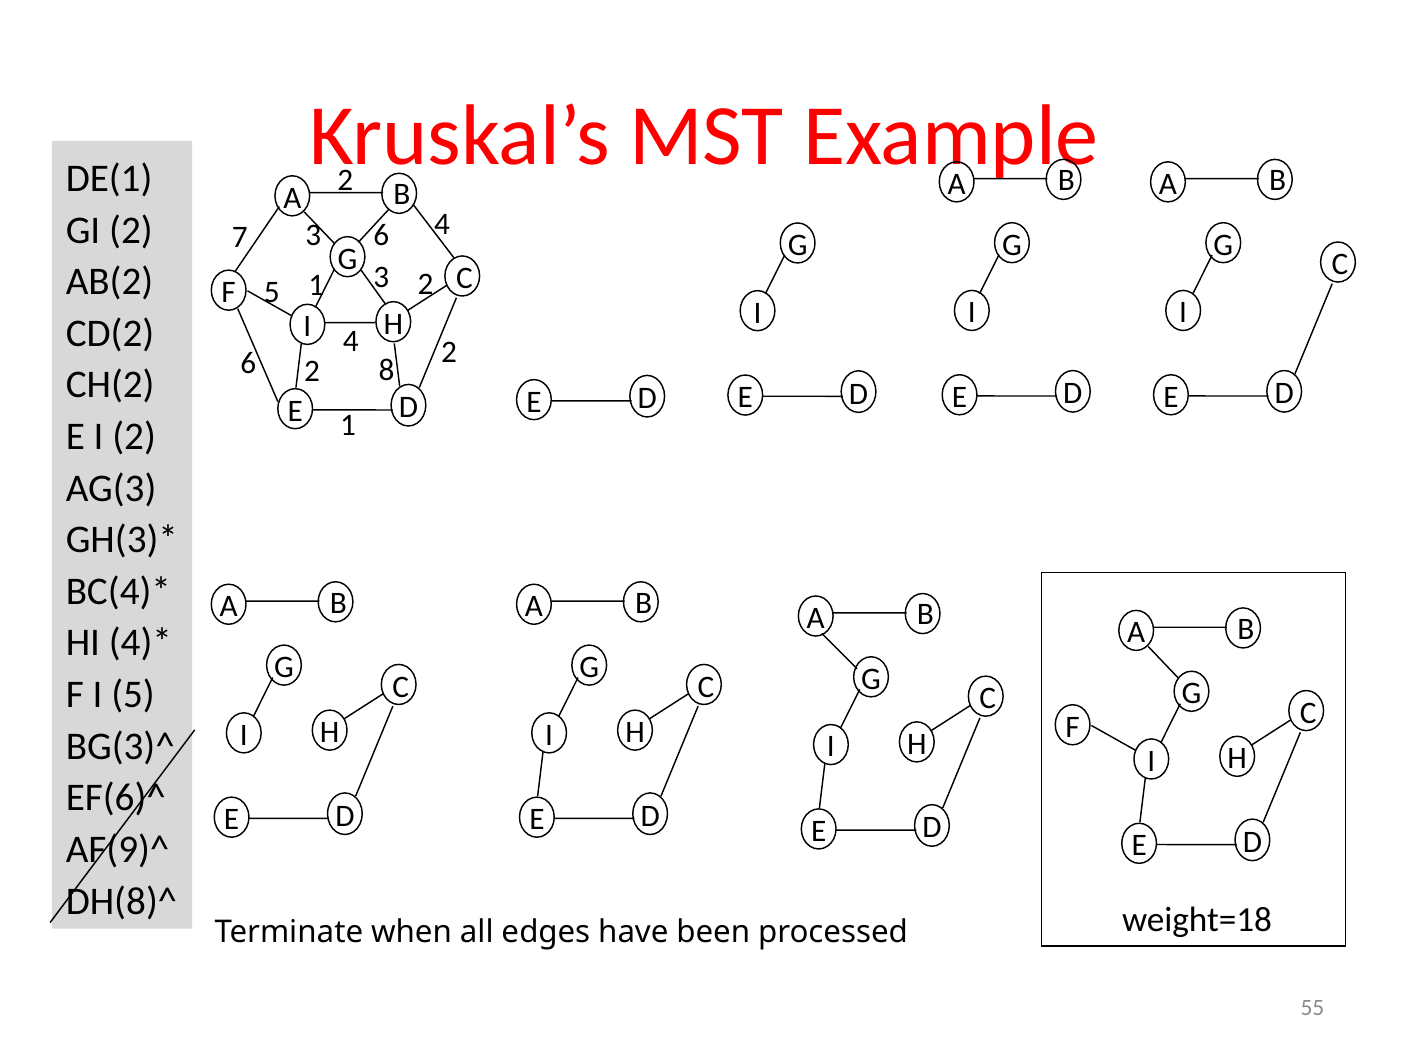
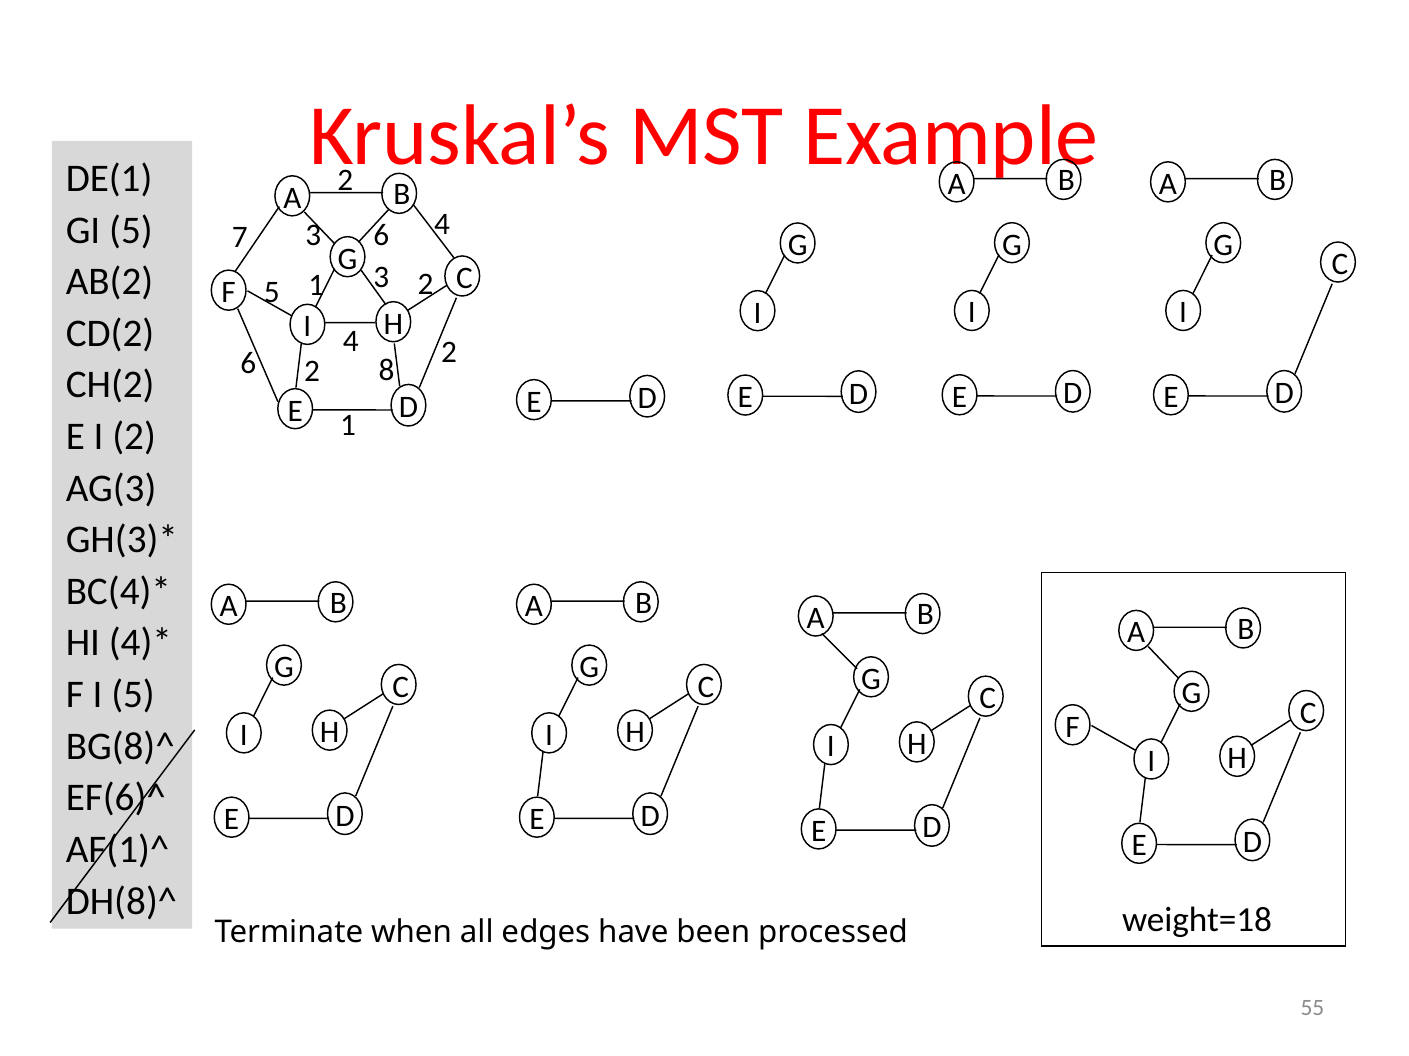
GI 2: 2 -> 5 (131, 230)
BG(3)^: BG(3)^ -> BG(8)^ (120, 747)
AF(9)^: AF(9)^ -> AF(1)^ (118, 850)
